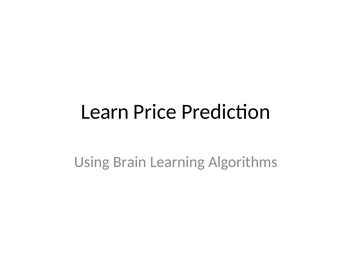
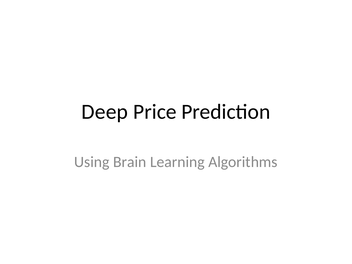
Learn: Learn -> Deep (105, 112)
